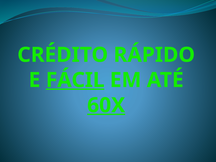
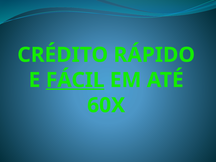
60X underline: present -> none (106, 105)
